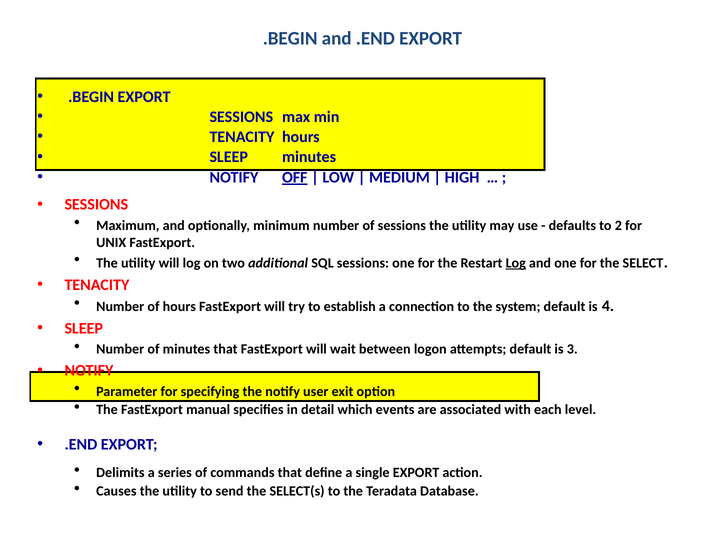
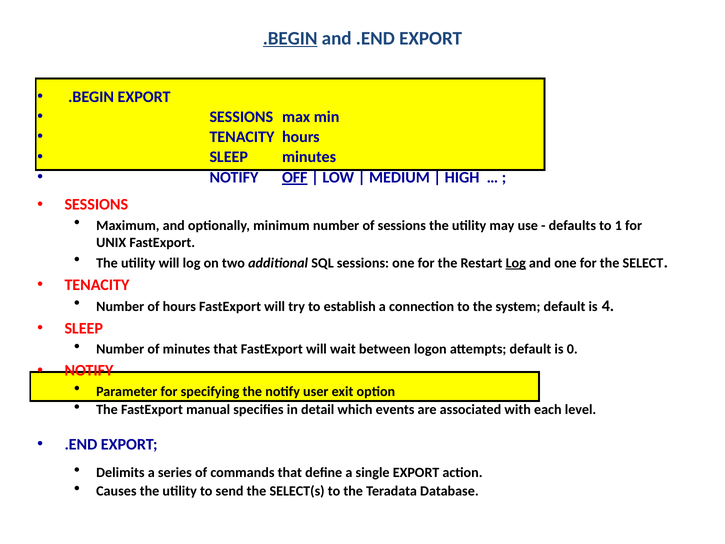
.BEGIN underline: none -> present (290, 38)
2: 2 -> 1 (618, 225)
3: 3 -> 0 (572, 349)
